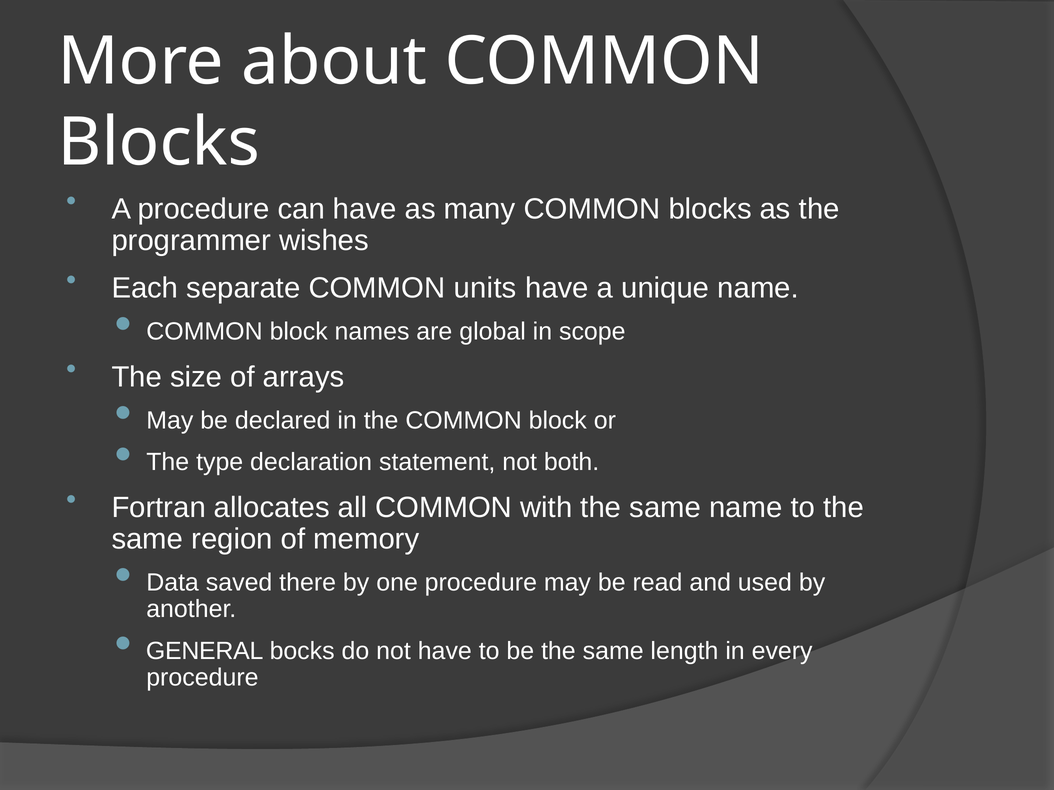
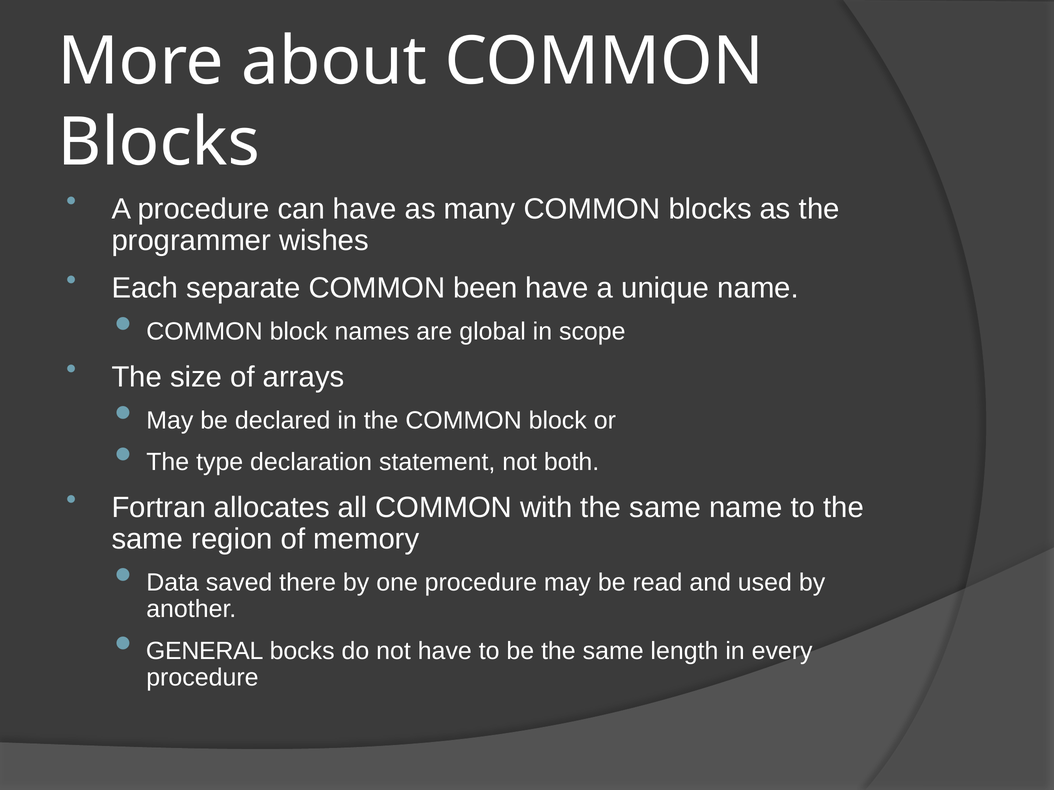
units: units -> been (485, 288)
